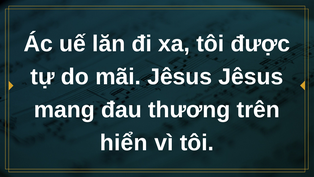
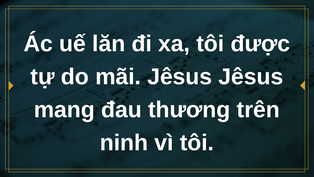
hiển: hiển -> ninh (124, 142)
